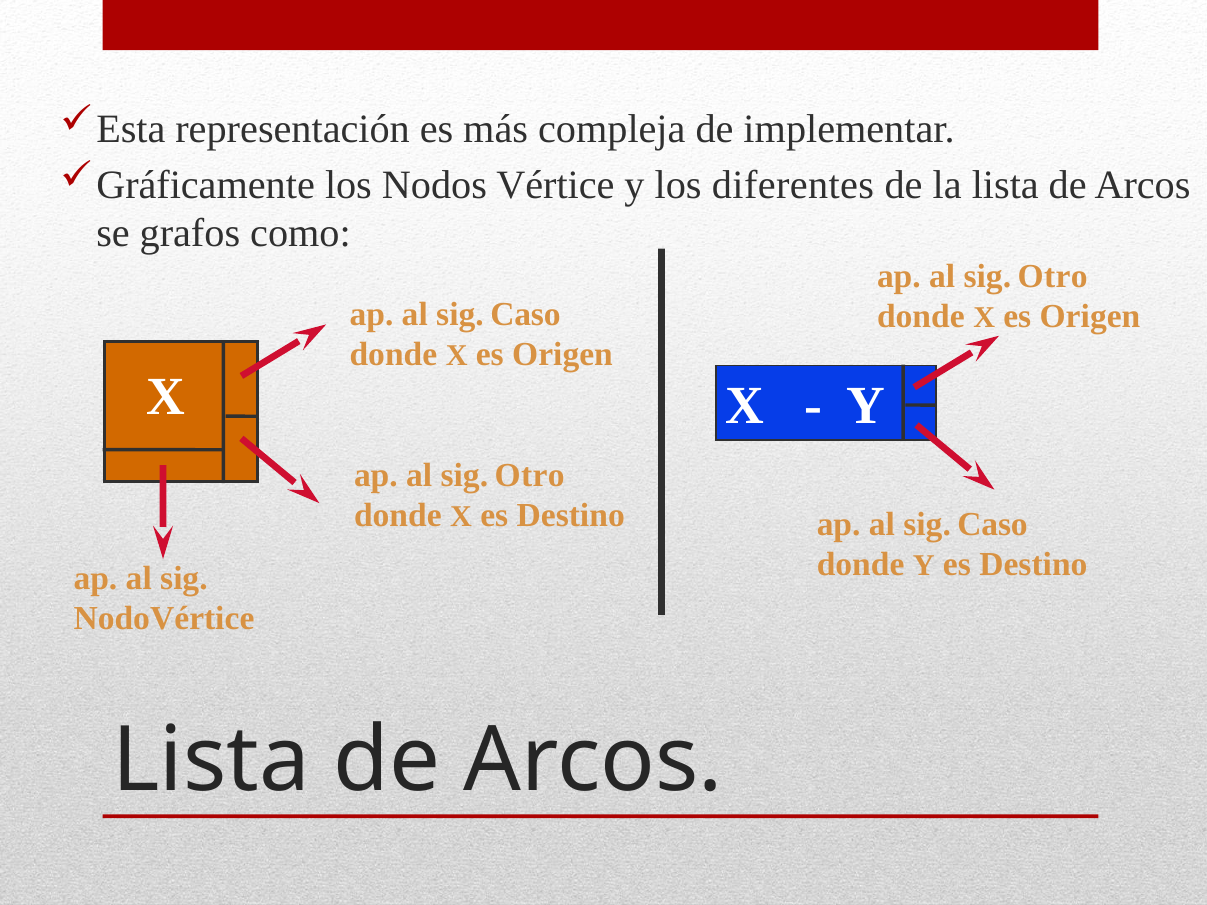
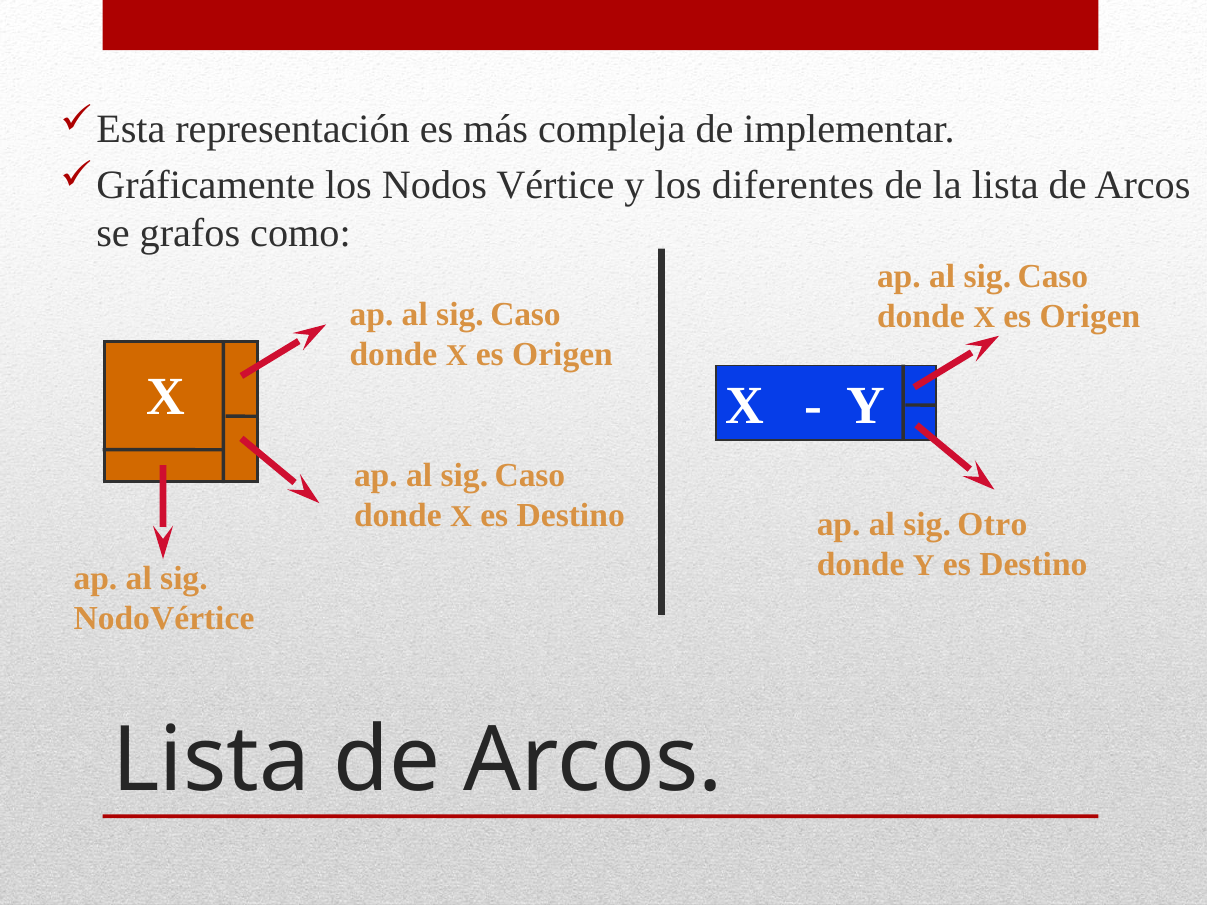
Otro: Otro -> Caso (1053, 277)
Otro: Otro -> Caso (530, 475)
Caso: Caso -> Otro (992, 525)
